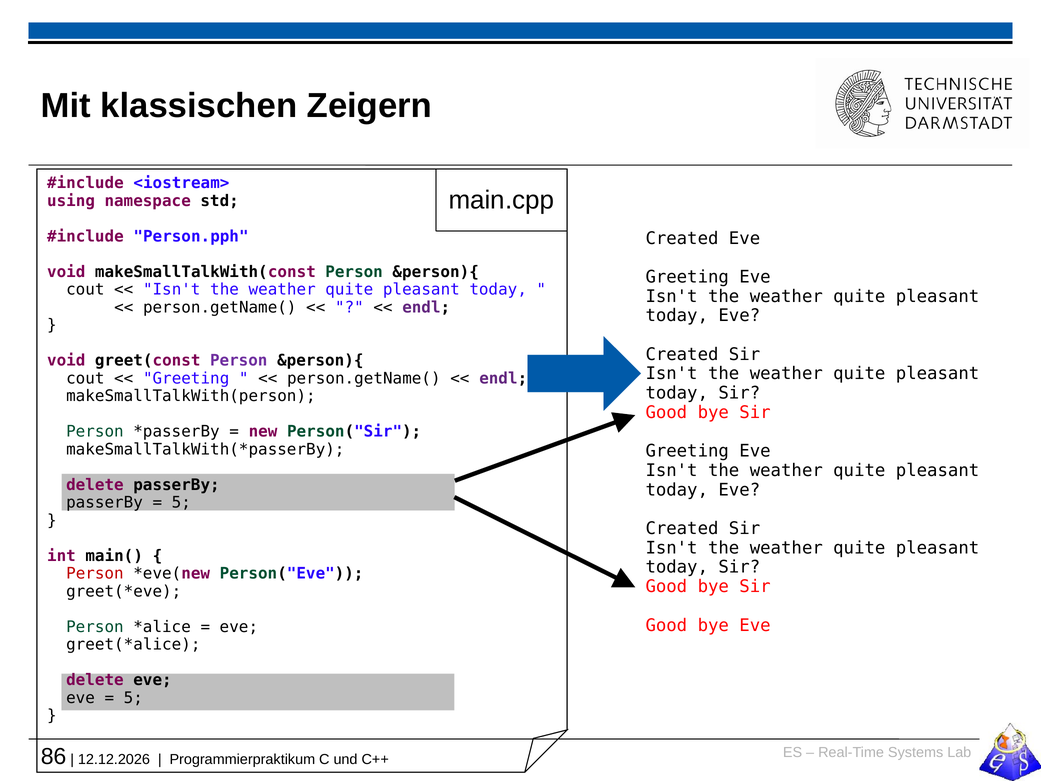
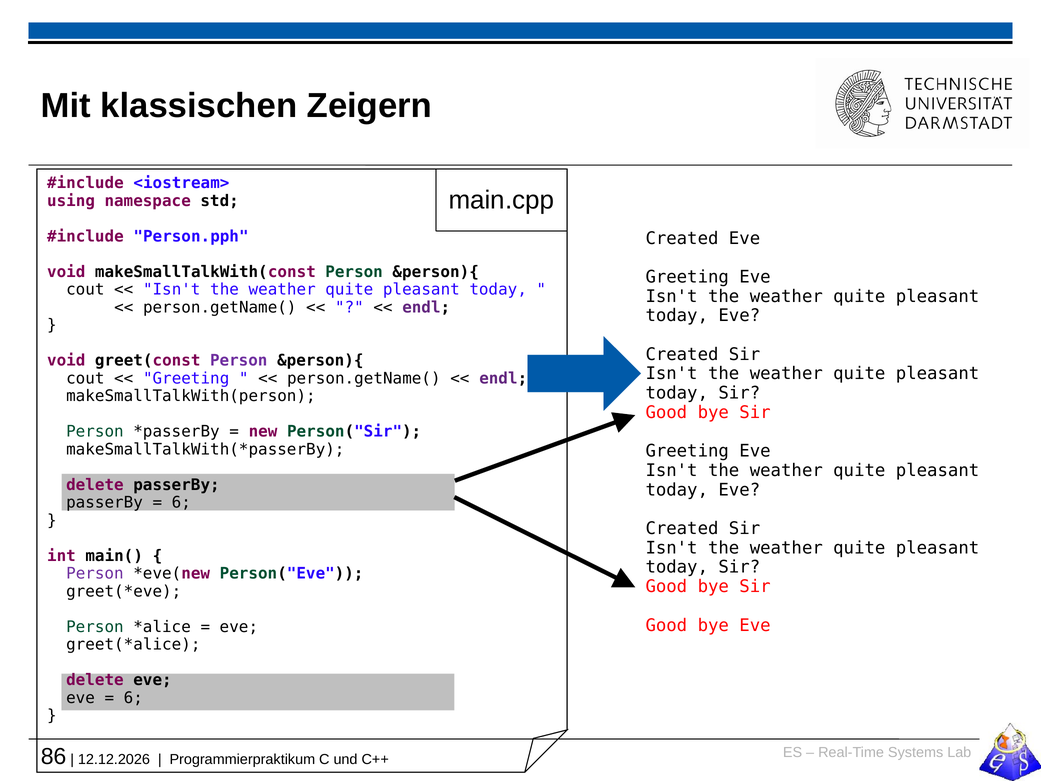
5: 5 -> 6 (181, 502)
Person colour: red -> purple (95, 573)
5: 5 -> 6 (133, 698)
